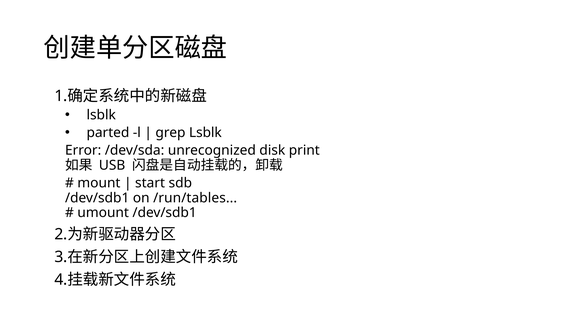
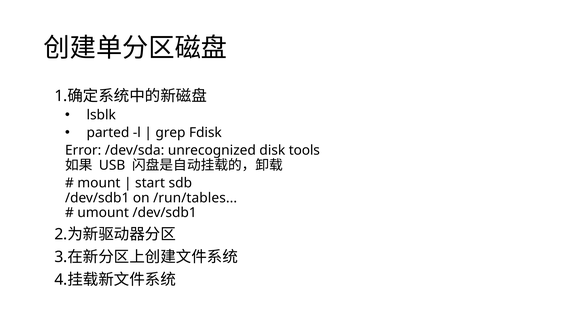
grep Lsblk: Lsblk -> Fdisk (205, 133)
print: print -> tools (304, 150)
